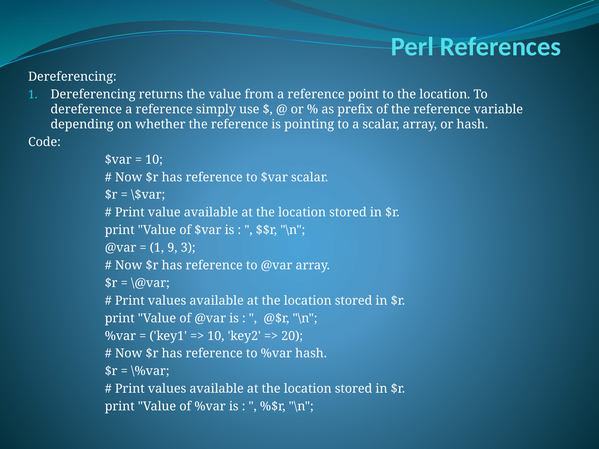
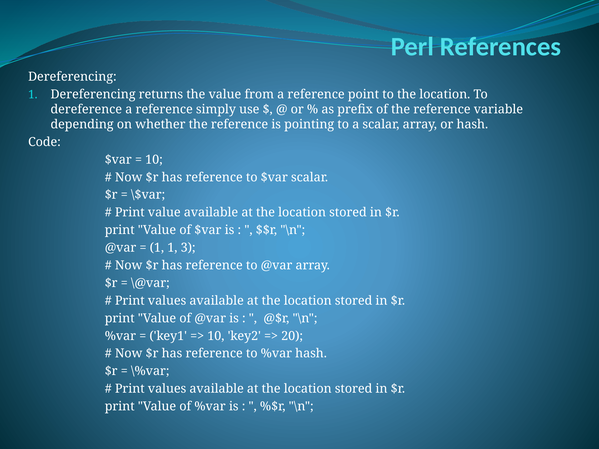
1 9: 9 -> 1 (172, 248)
